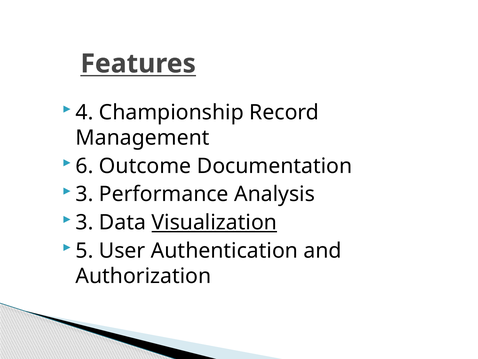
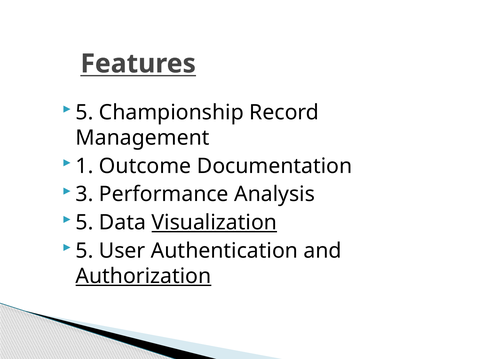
4: 4 -> 5 (85, 112)
6: 6 -> 1 (85, 166)
3: 3 -> 5 (85, 222)
Authorization underline: none -> present (143, 276)
